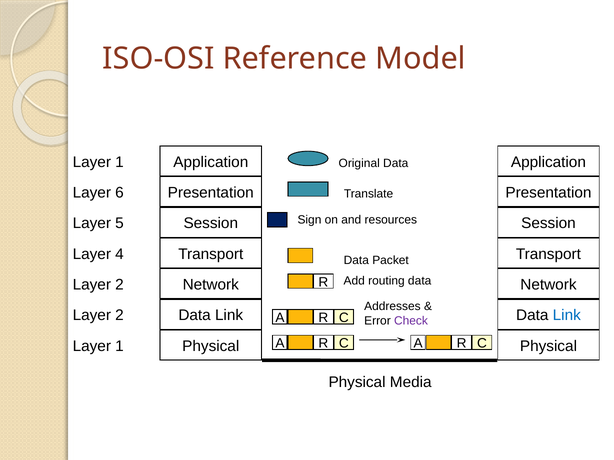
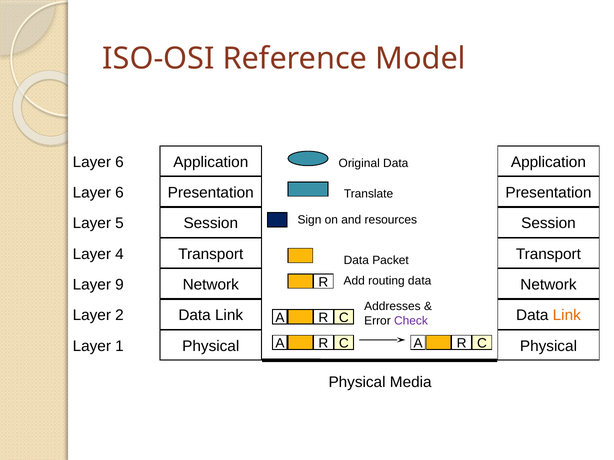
1: 1 -> 6 (119, 162)
2: 2 -> 9 (119, 285)
Link colour: blue -> orange (567, 316)
